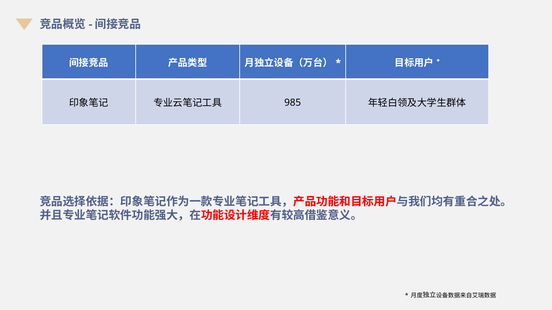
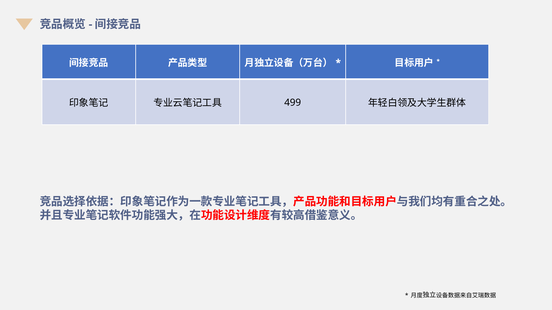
985: 985 -> 499 (293, 103)
